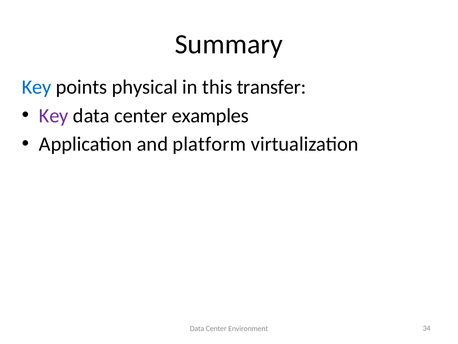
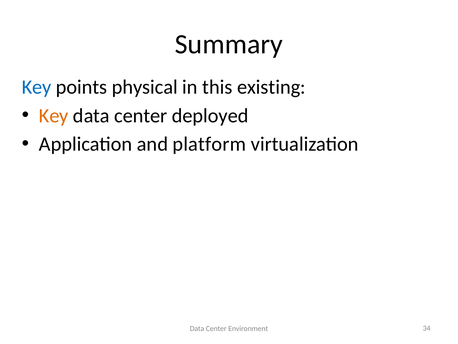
transfer: transfer -> existing (271, 87)
Key colour: purple -> orange (54, 115)
examples: examples -> deployed (210, 115)
